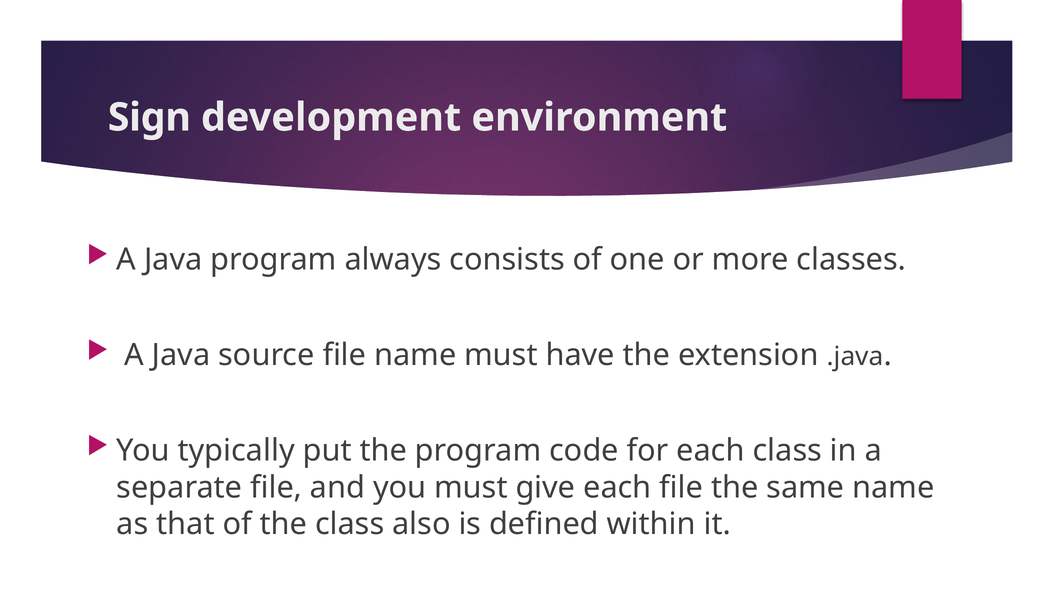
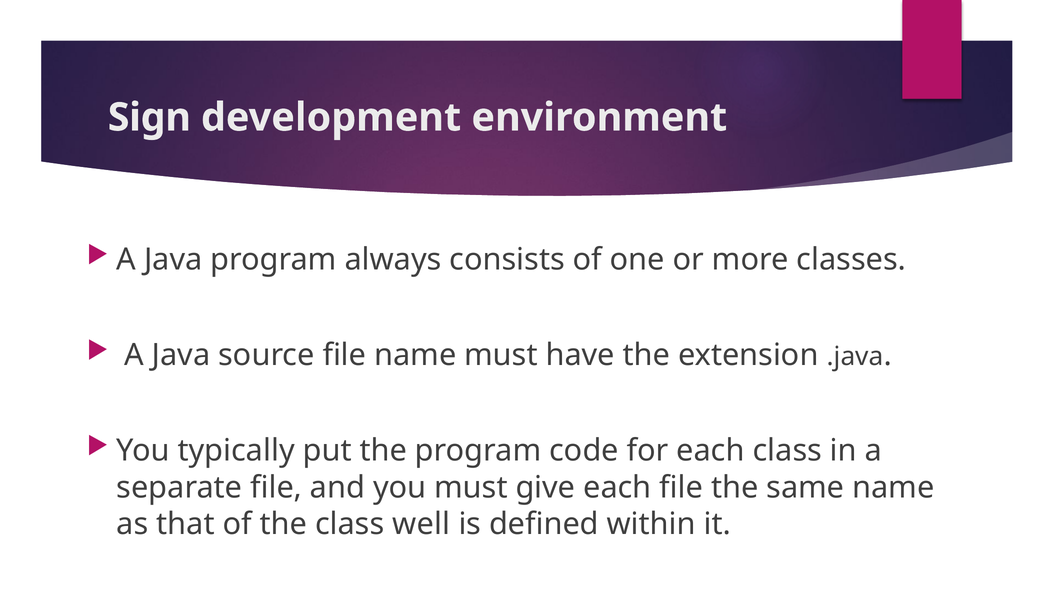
also: also -> well (421, 524)
